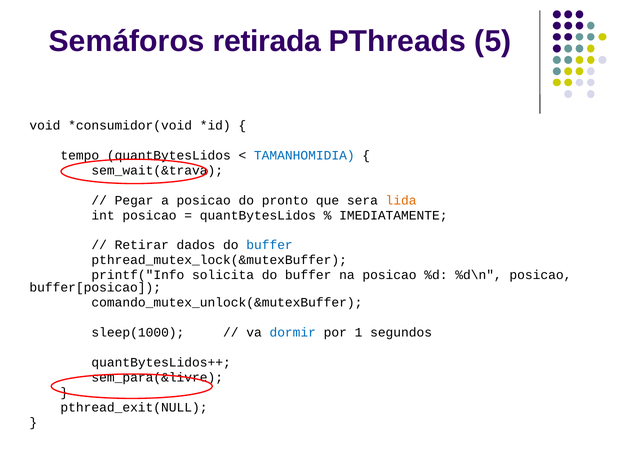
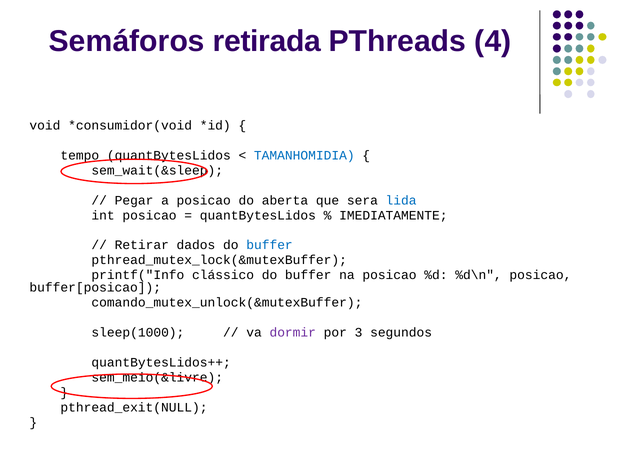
5: 5 -> 4 (493, 41)
sem_wait(&trava: sem_wait(&trava -> sem_wait(&sleep (157, 170)
pronto: pronto -> aberta (285, 200)
lida colour: orange -> blue (401, 200)
solicita: solicita -> clássico (223, 275)
dormir colour: blue -> purple (293, 333)
1: 1 -> 3 (359, 333)
sem_para(&livre: sem_para(&livre -> sem_meio(&livre (157, 378)
